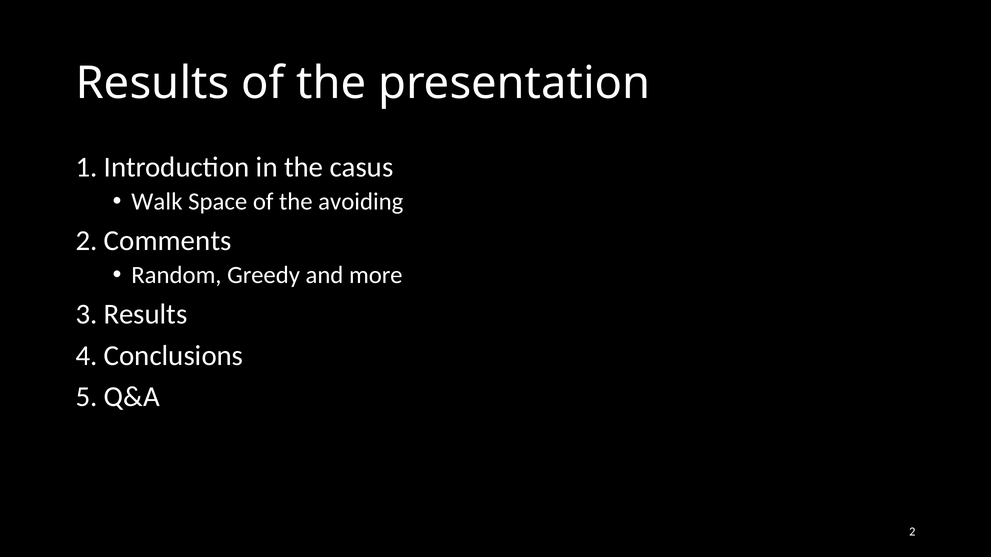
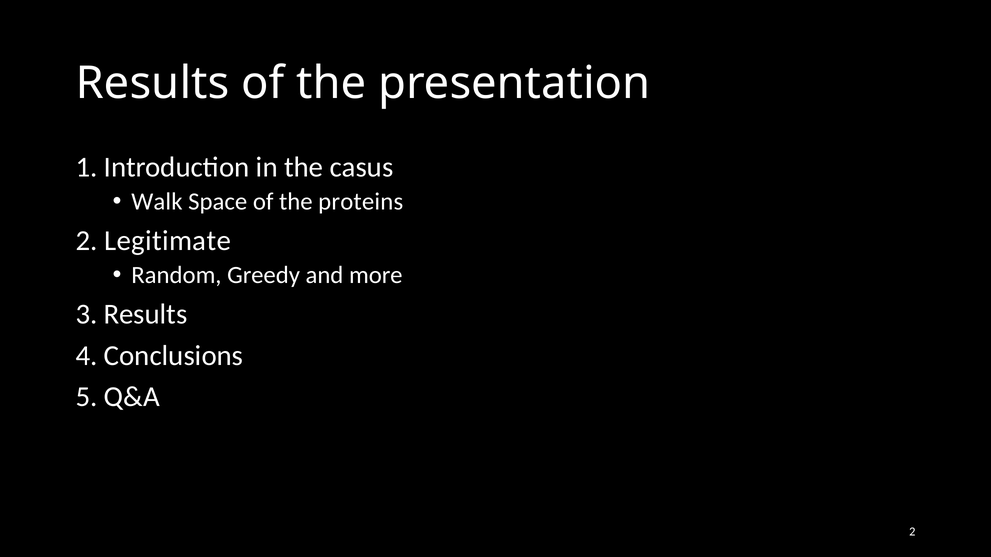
avoiding: avoiding -> proteins (361, 202)
Comments: Comments -> Legitimate (168, 241)
